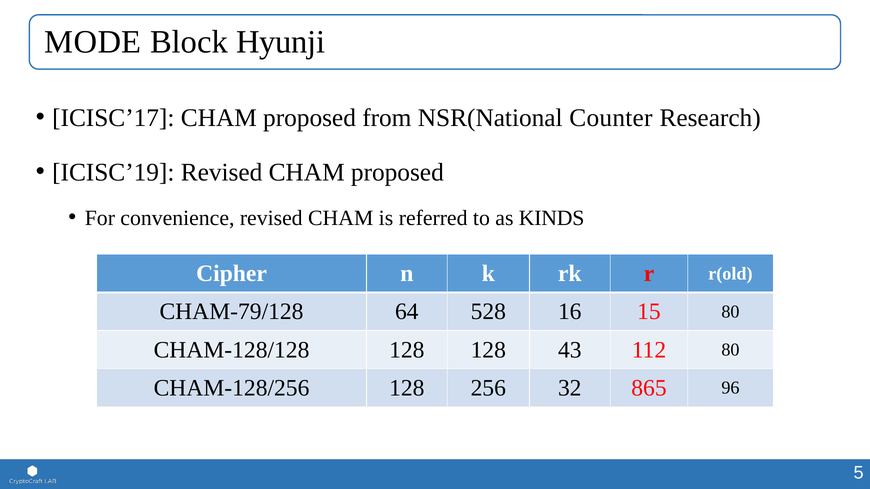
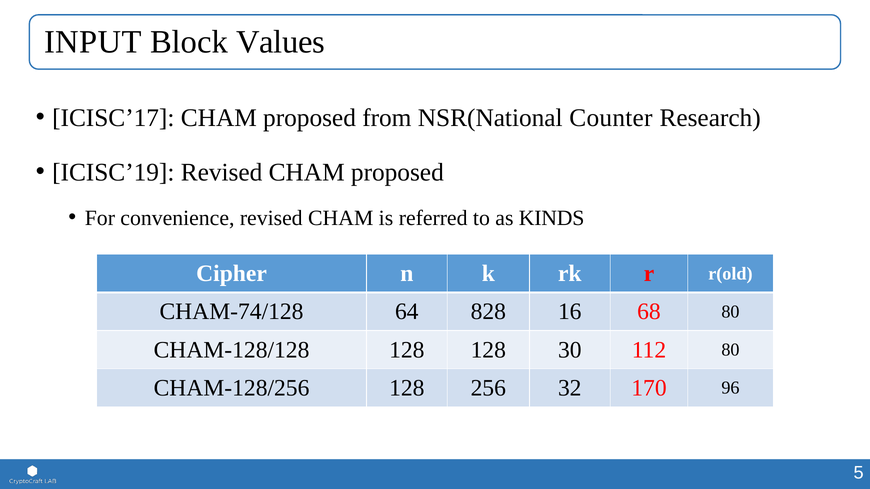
MODE: MODE -> INPUT (93, 42)
Hyunji: Hyunji -> Values (281, 42)
CHAM-79/128: CHAM-79/128 -> CHAM-74/128 (232, 312)
528: 528 -> 828 (488, 312)
15: 15 -> 68 (649, 312)
43: 43 -> 30 (570, 350)
865: 865 -> 170 (649, 388)
